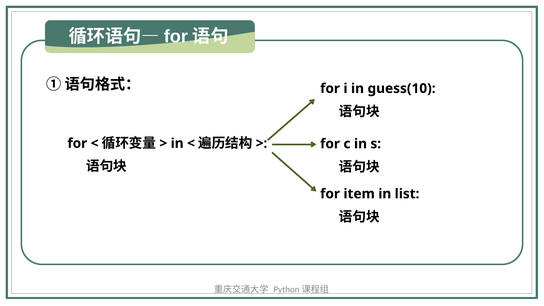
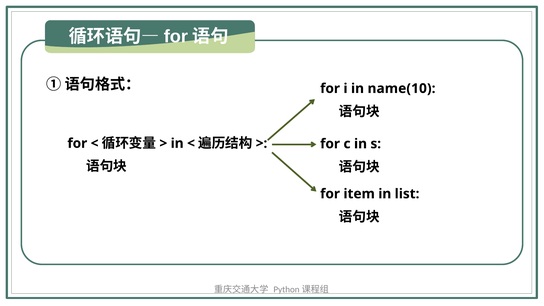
guess(10: guess(10 -> name(10 (402, 88)
